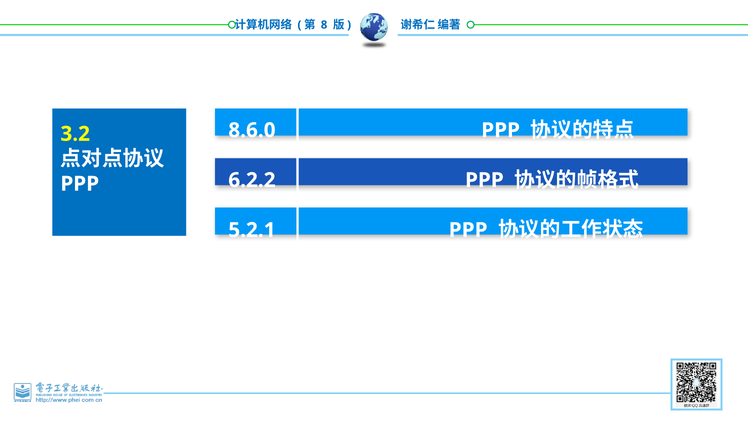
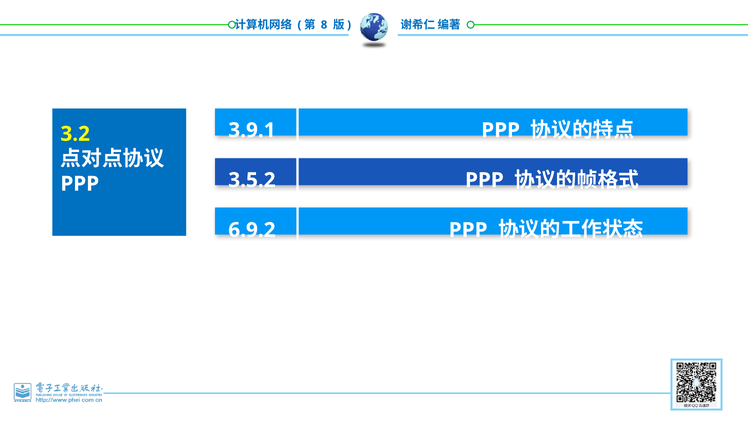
8.6.0: 8.6.0 -> 3.9.1 (252, 130)
6.2.2: 6.2.2 -> 3.5.2 (252, 180)
5.2.1: 5.2.1 -> 6.9.2 (252, 230)
